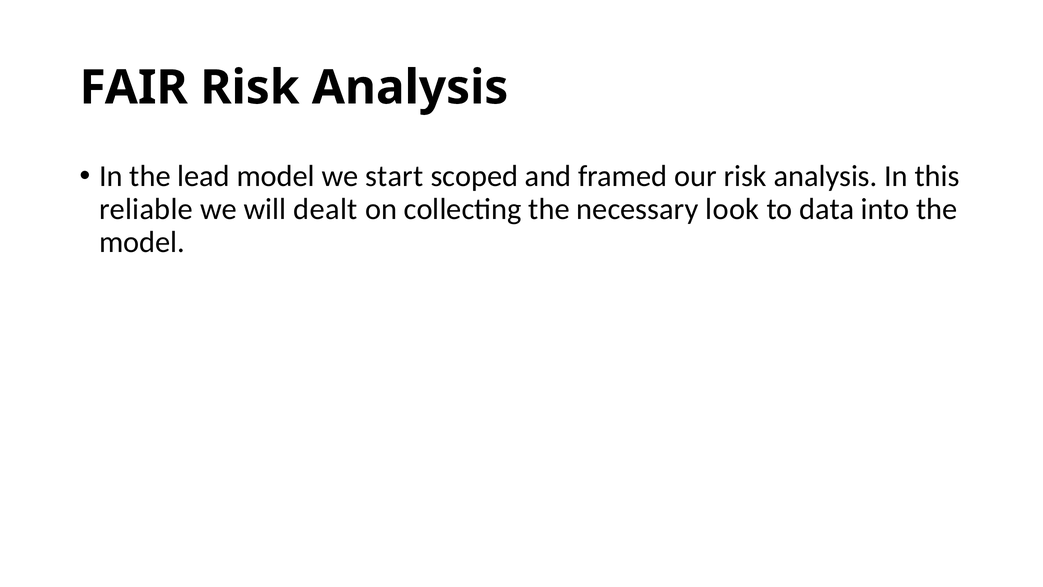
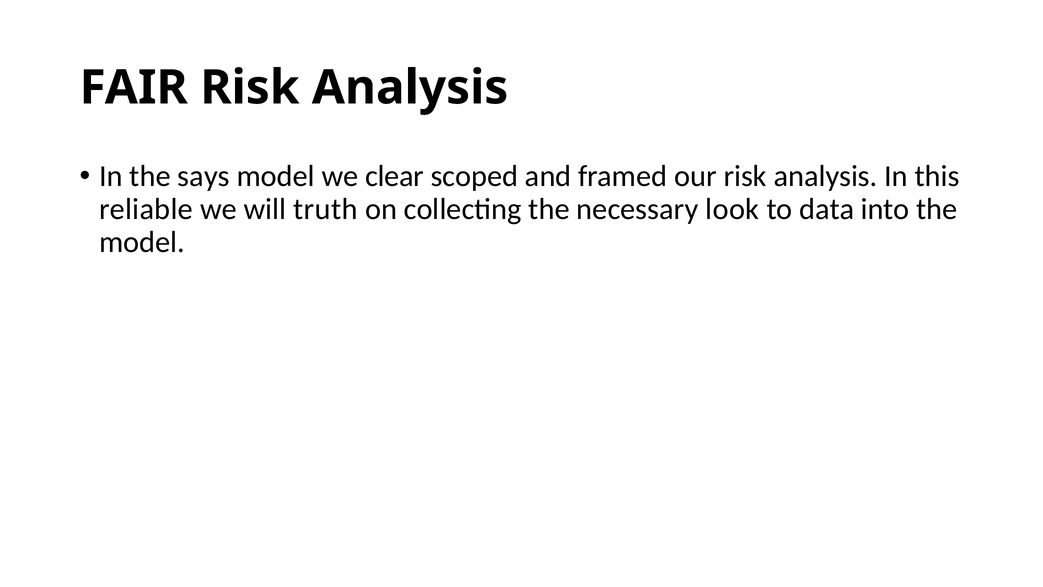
lead: lead -> says (204, 176)
start: start -> clear (395, 176)
dealt: dealt -> truth (325, 209)
